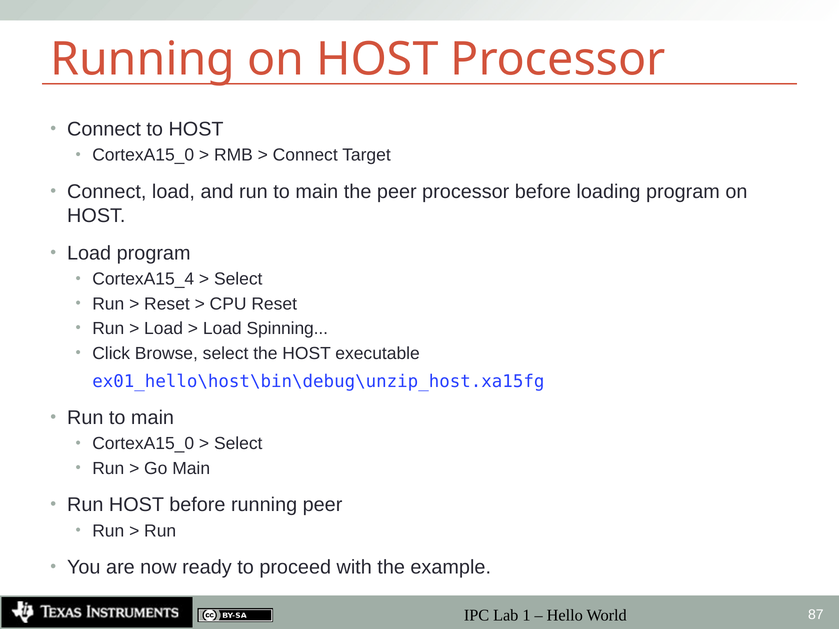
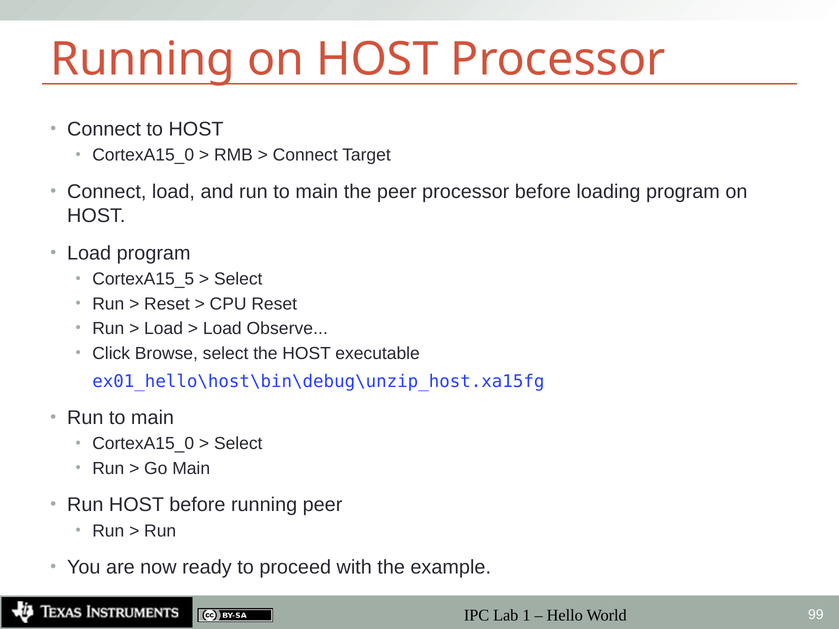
CortexA15_4: CortexA15_4 -> CortexA15_5 (143, 279)
Spinning: Spinning -> Observe (287, 329)
87: 87 -> 99 (816, 615)
